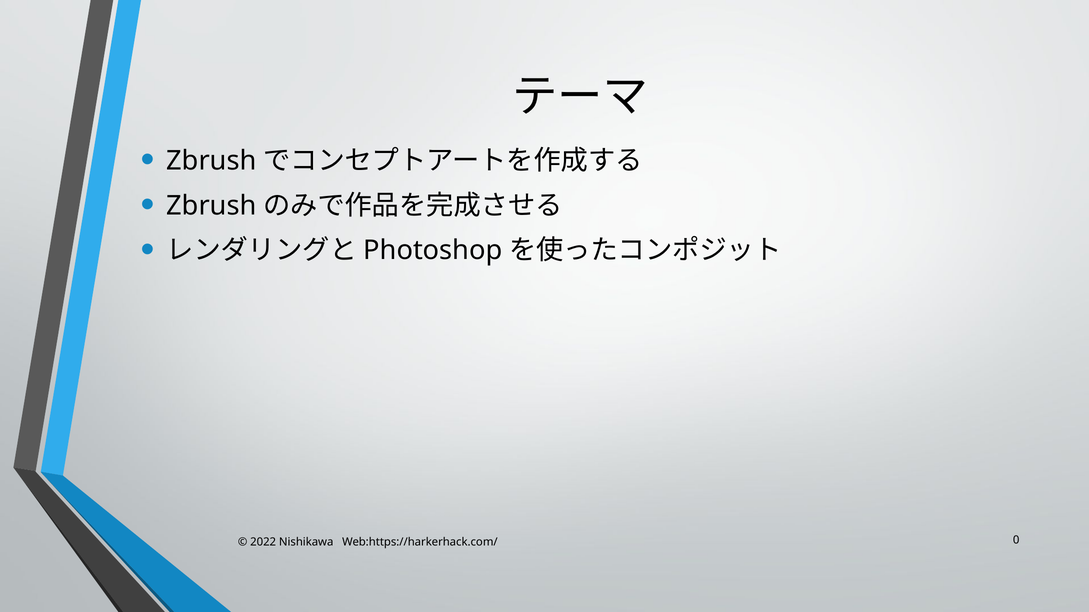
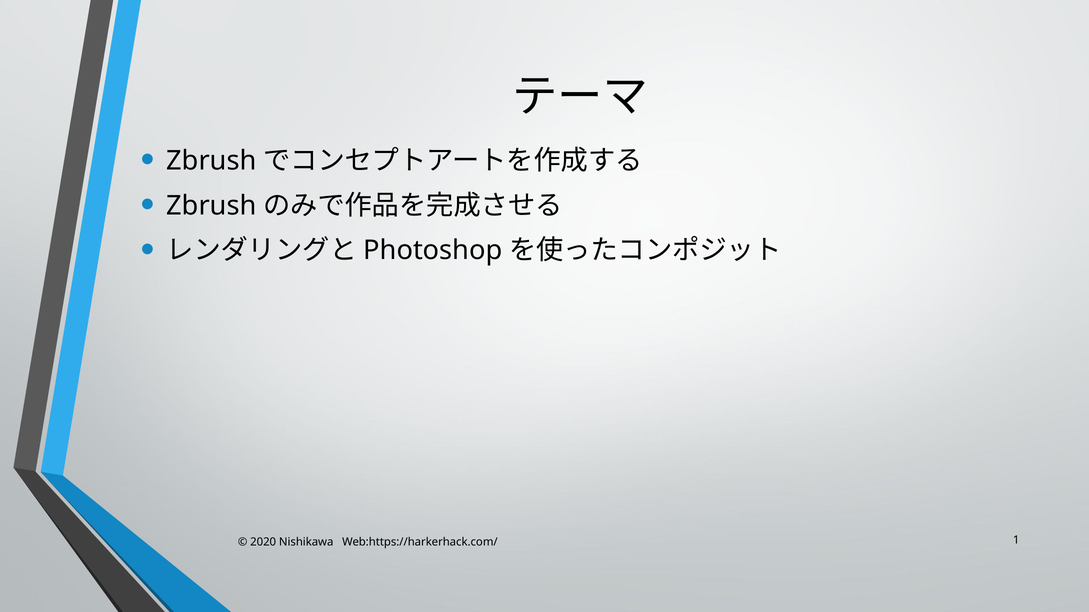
2022: 2022 -> 2020 (263, 543)
0: 0 -> 1 (1016, 540)
